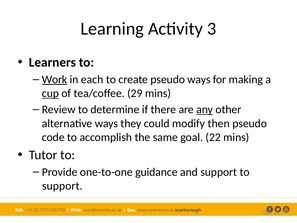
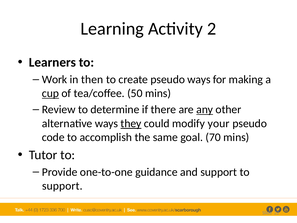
3: 3 -> 2 (212, 29)
Work underline: present -> none (55, 79)
each: each -> then (92, 79)
29: 29 -> 50 (135, 93)
they underline: none -> present (131, 123)
then: then -> your (219, 123)
goal 22: 22 -> 70 (213, 137)
